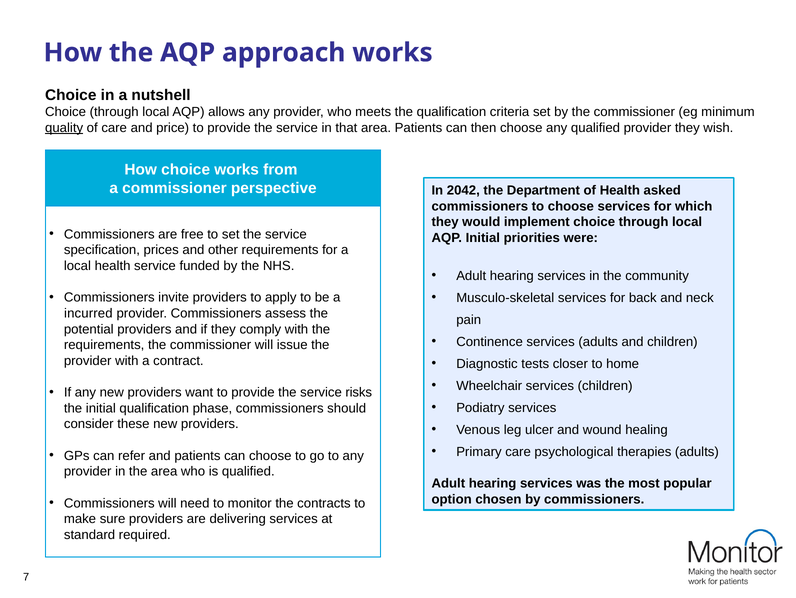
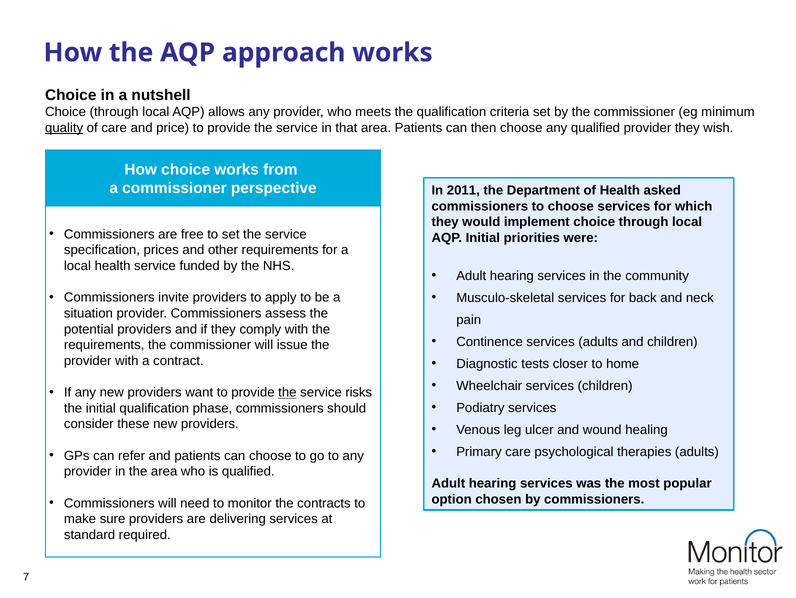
2042: 2042 -> 2011 (463, 191)
incurred: incurred -> situation (88, 313)
the underline: none -> present (287, 393)
